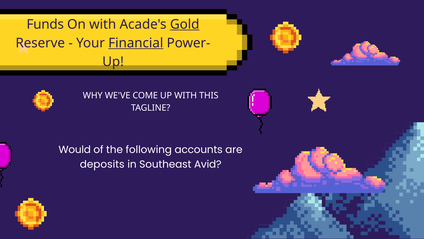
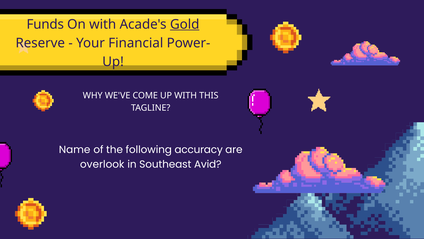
Financial underline: present -> none (136, 43)
Would: Would -> Name (75, 150)
accounts: accounts -> accuracy (199, 150)
deposits: deposits -> overlook (102, 164)
